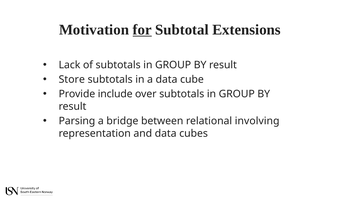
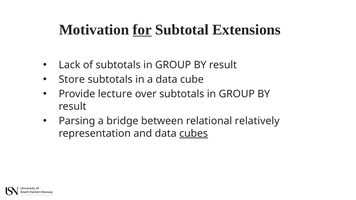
include: include -> lecture (115, 94)
involving: involving -> relatively (257, 121)
cubes underline: none -> present (194, 134)
